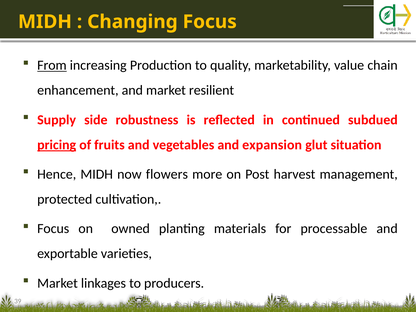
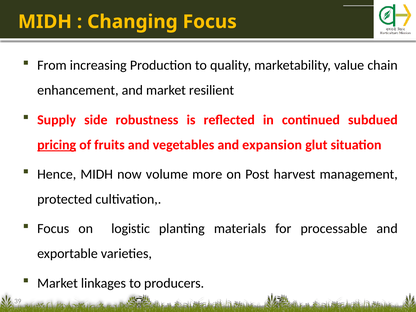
From underline: present -> none (52, 65)
flowers: flowers -> volume (167, 174)
owned: owned -> logistic (131, 229)
